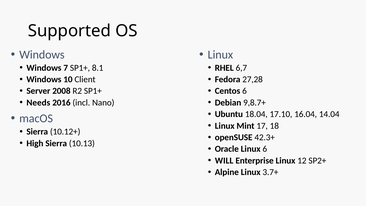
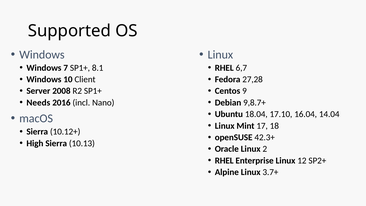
Centos 6: 6 -> 9 (245, 91)
Linux 6: 6 -> 2 (265, 149)
WILL: WILL -> RHEL (224, 161)
